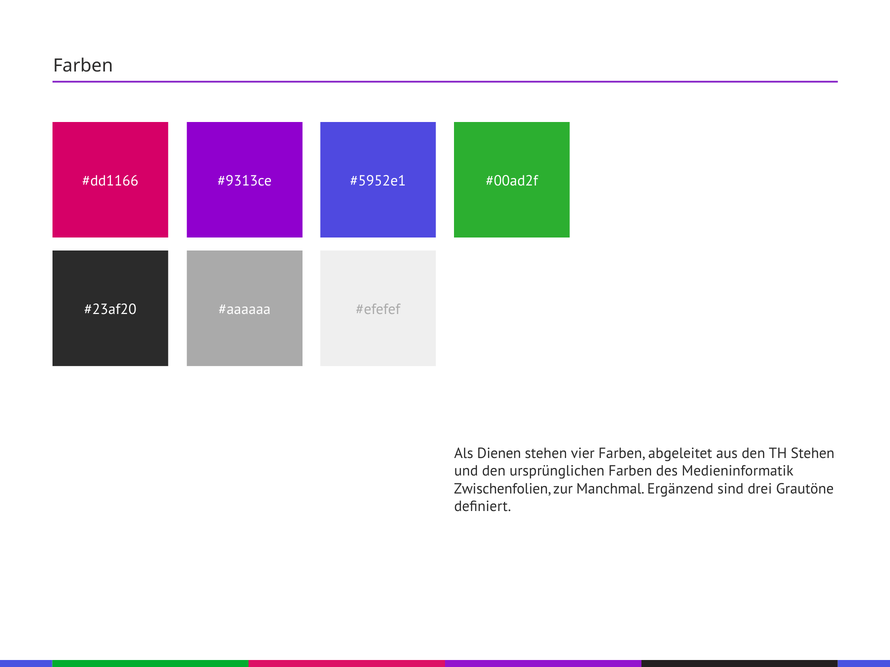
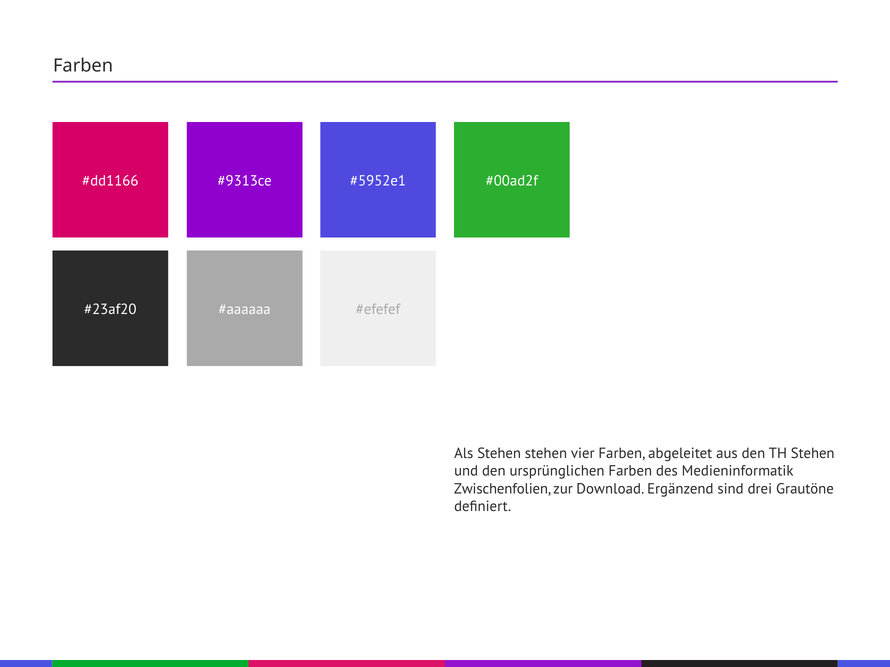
Als Dienen: Dienen -> Stehen (499, 454)
Manchmal: Manchmal -> Download (610, 489)
